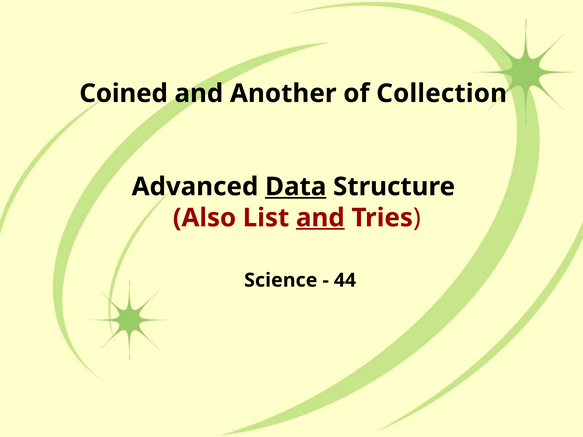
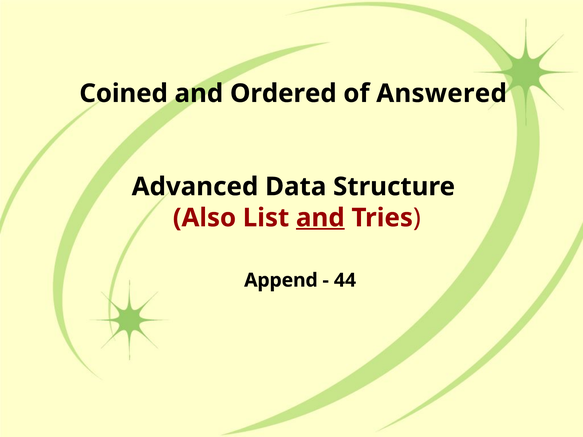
Another: Another -> Ordered (283, 93)
Collection: Collection -> Answered (442, 93)
Data underline: present -> none (296, 187)
Science: Science -> Append (281, 280)
